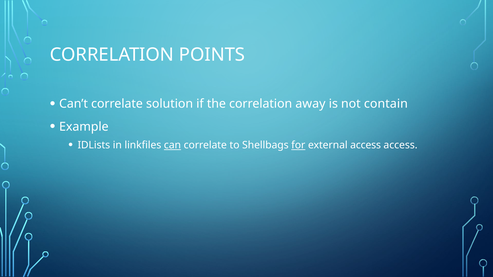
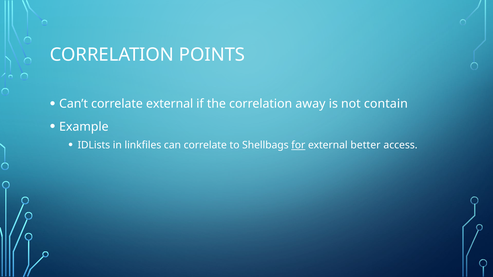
correlate solution: solution -> external (170, 104)
can underline: present -> none (172, 145)
external access: access -> better (365, 145)
